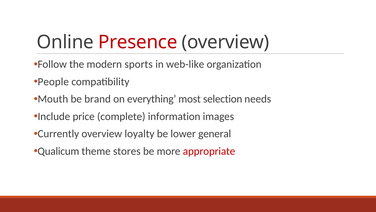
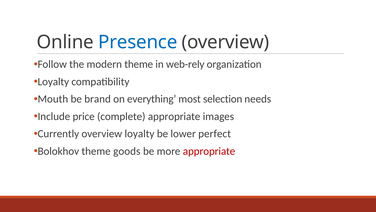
Presence colour: red -> blue (138, 42)
modern sports: sports -> theme (139, 64)
web-like: web-like -> web-rely (185, 64)
People: People -> Loyalty (53, 82)
complete information: information -> appropriate (174, 116)
general: general -> perfect (215, 134)
Qualicum: Qualicum -> Bolokhov (58, 151)
stores: stores -> goods (127, 151)
